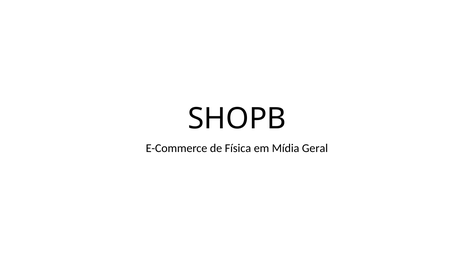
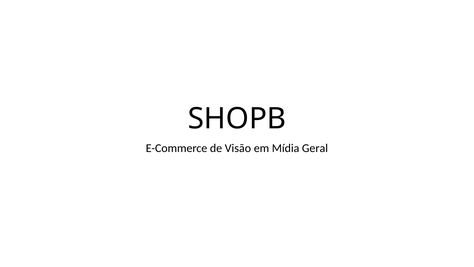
Física: Física -> Visão (238, 148)
